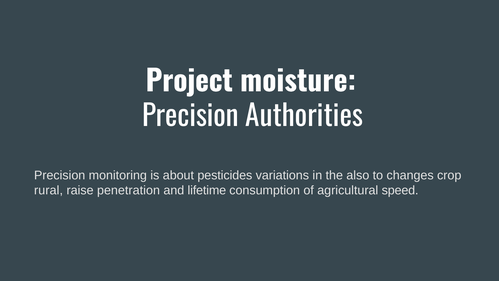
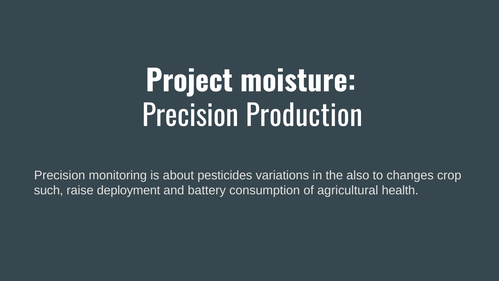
Authorities: Authorities -> Production (304, 117)
rural: rural -> such (49, 190)
penetration: penetration -> deployment (129, 190)
lifetime: lifetime -> battery (207, 190)
speed: speed -> health (400, 190)
